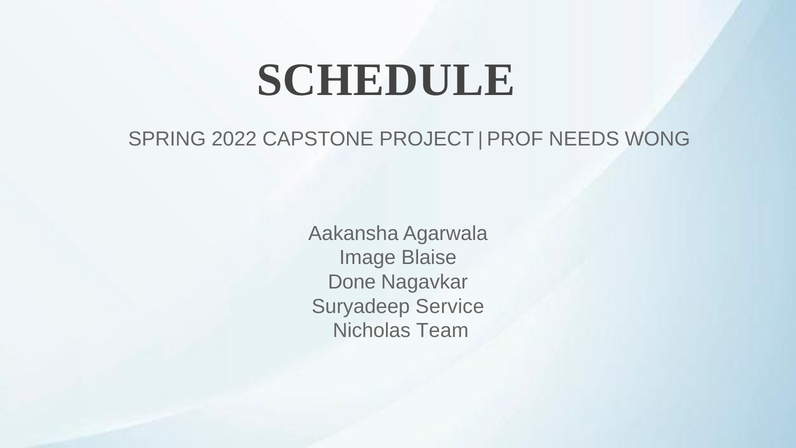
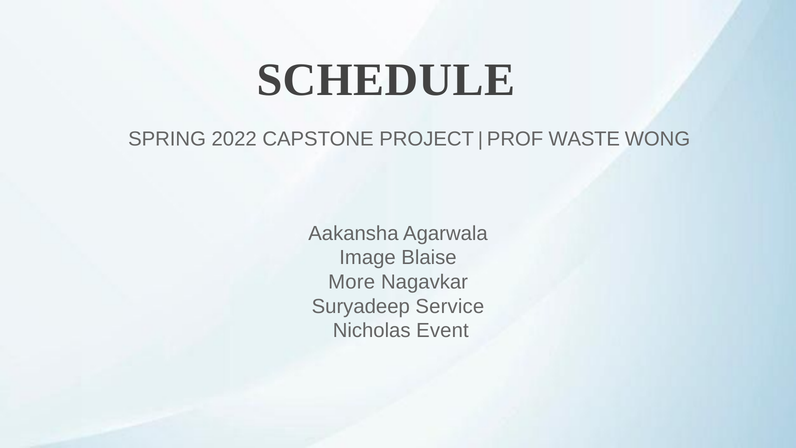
NEEDS: NEEDS -> WASTE (584, 139)
Done: Done -> More (352, 282)
Team: Team -> Event (442, 331)
